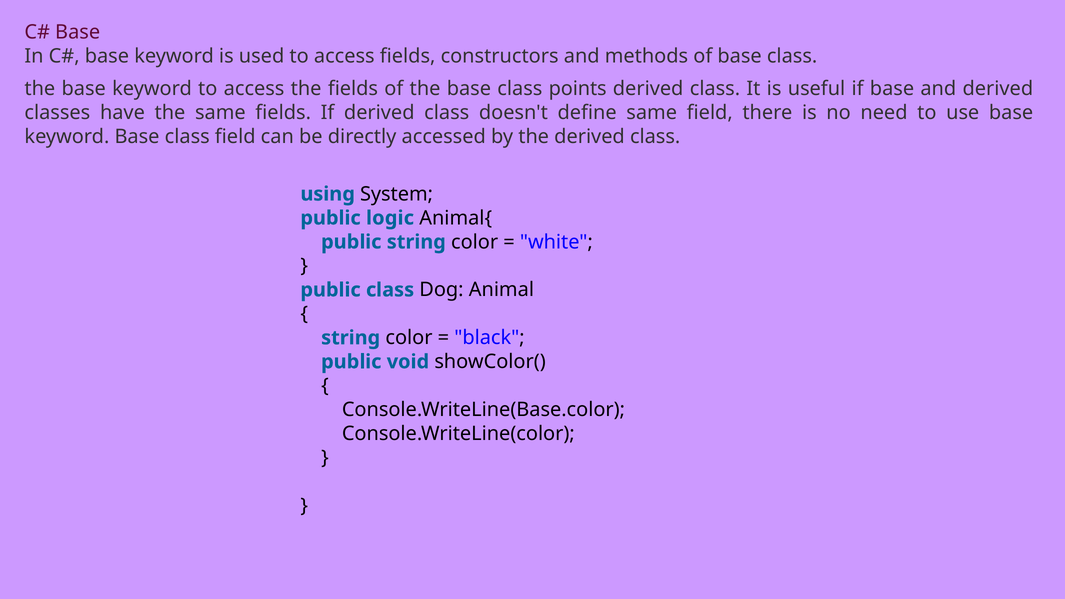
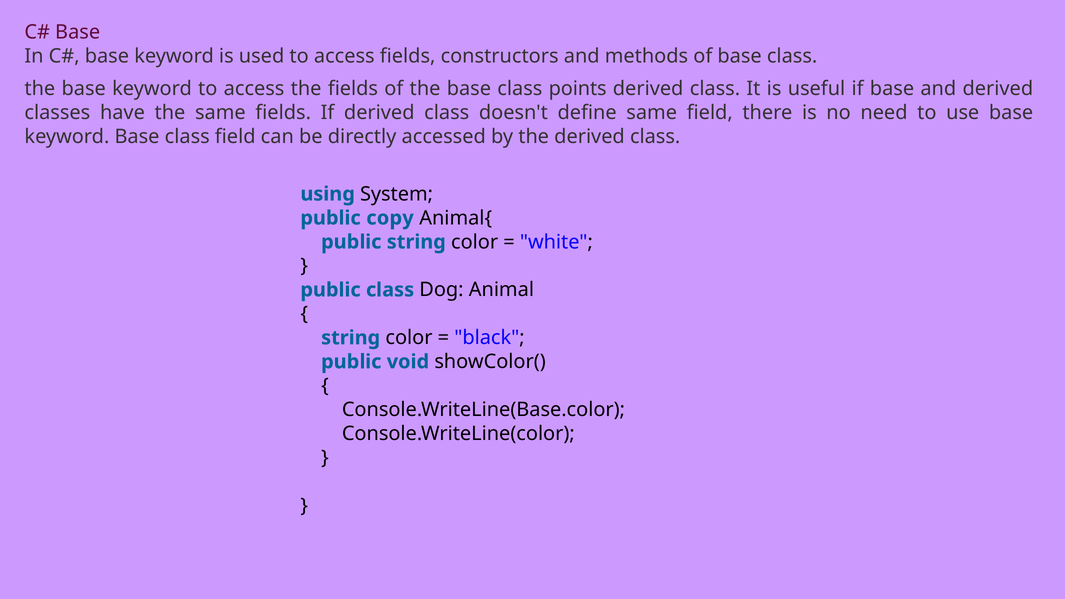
logic: logic -> copy (390, 218)
